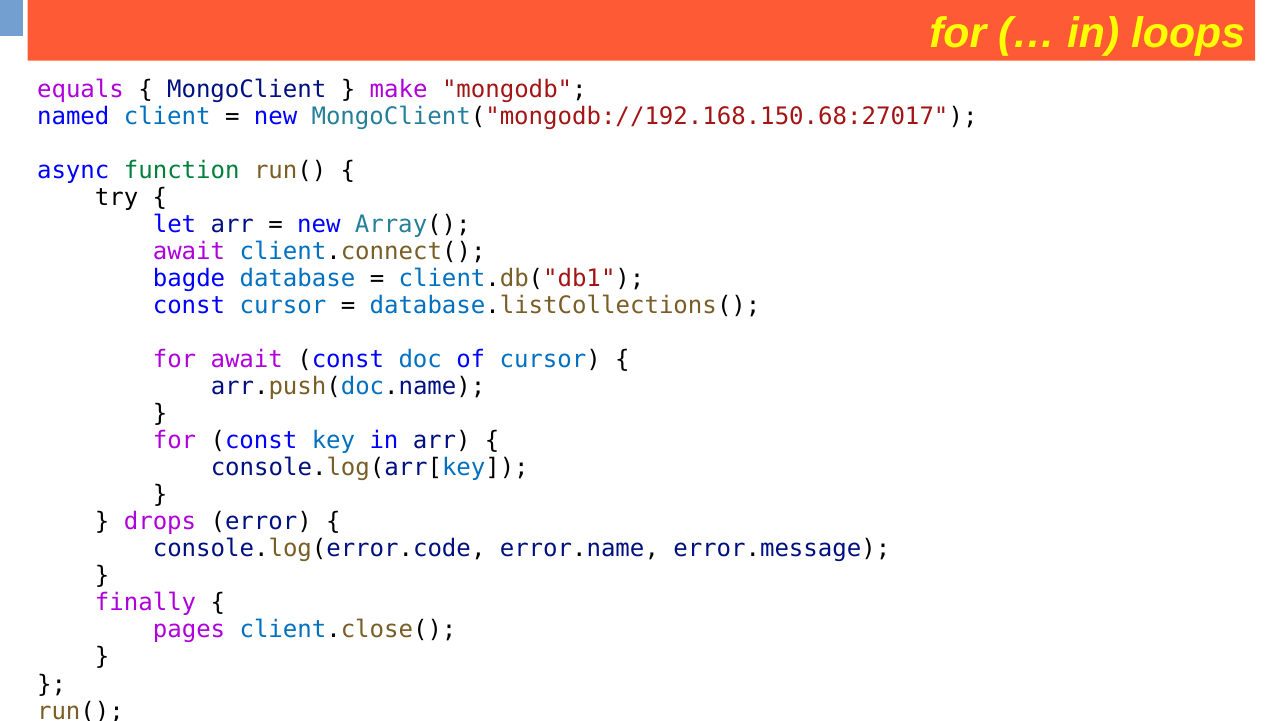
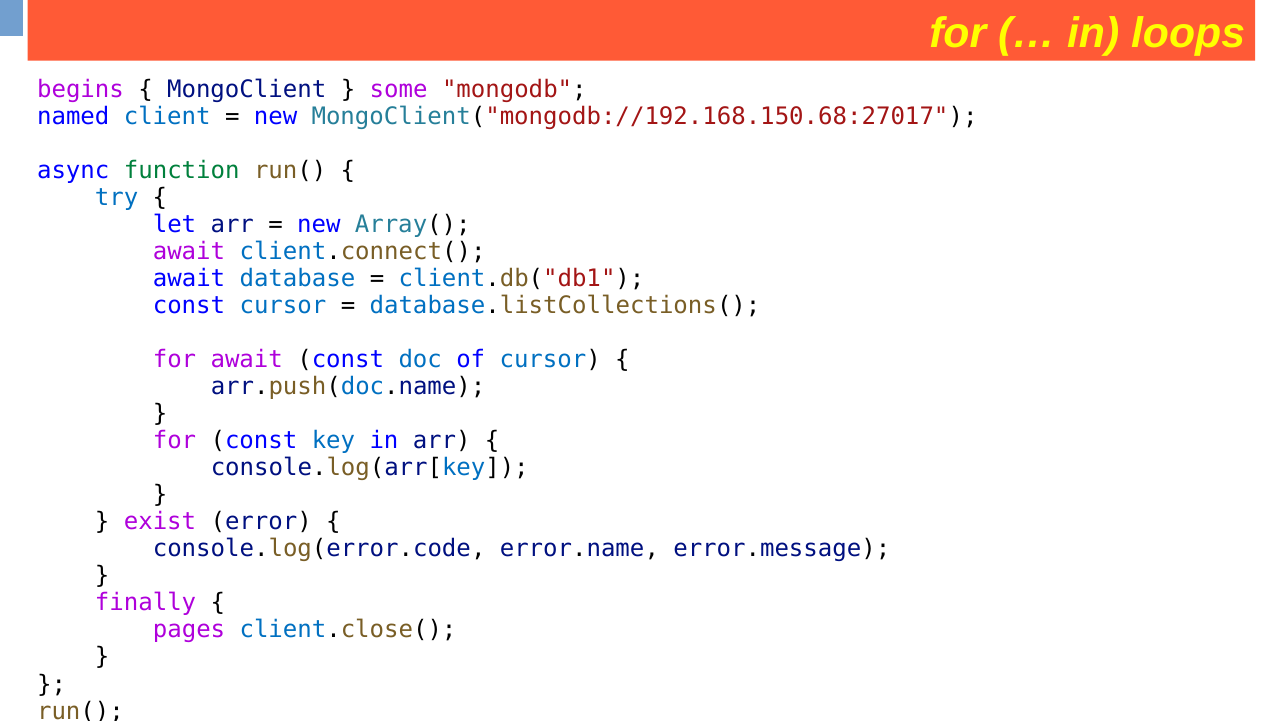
equals: equals -> begins (80, 90)
make: make -> some (399, 90)
try colour: black -> blue (117, 198)
bagde: bagde -> await (189, 279)
drops: drops -> exist (160, 522)
